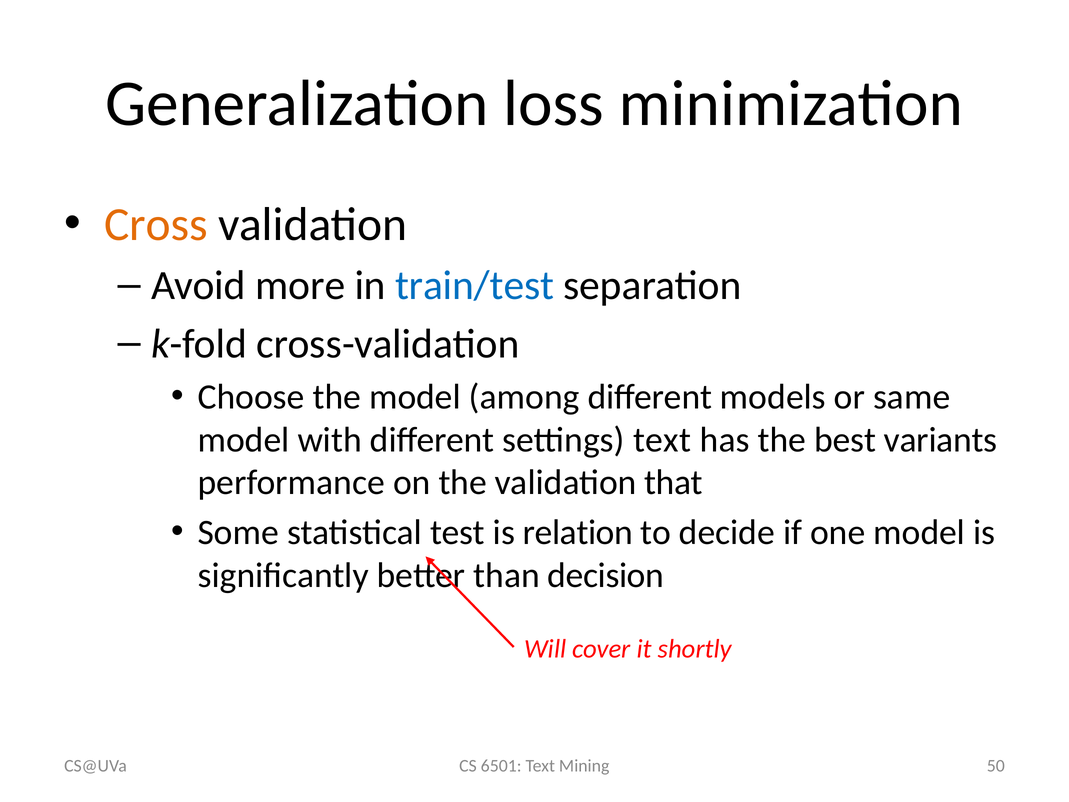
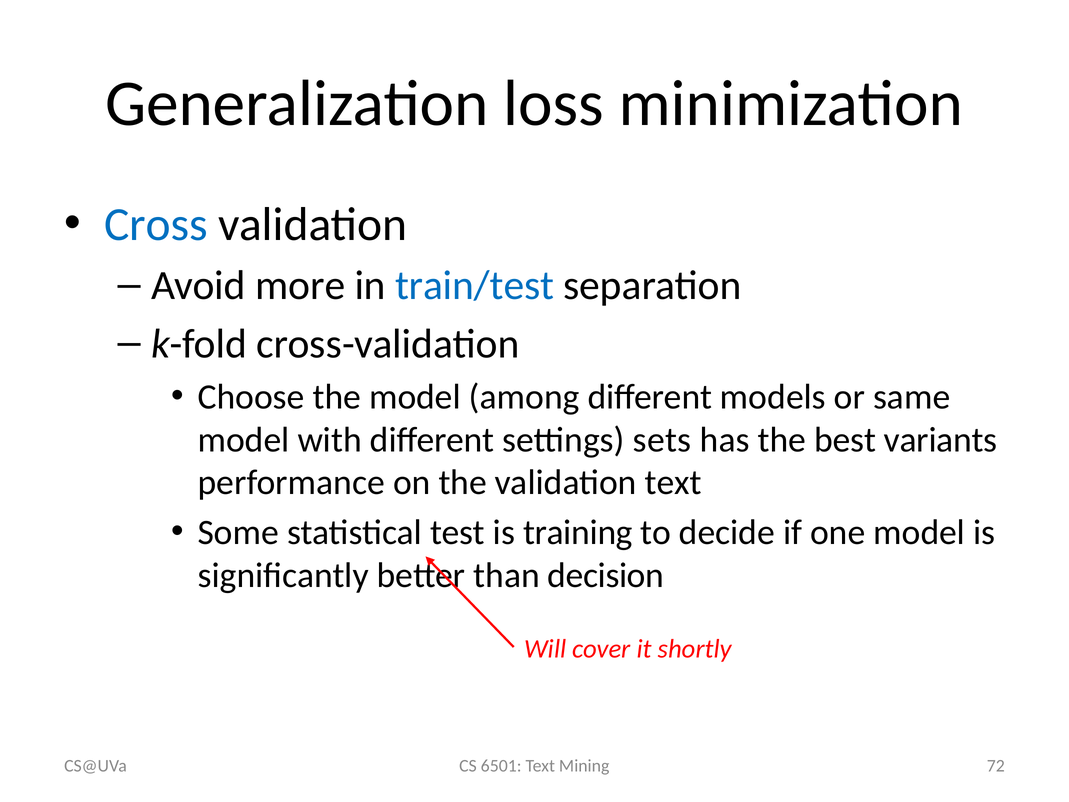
Cross colour: orange -> blue (156, 224)
settings text: text -> sets (662, 440)
validation that: that -> text (673, 482)
relation: relation -> training (578, 532)
50: 50 -> 72 (996, 765)
